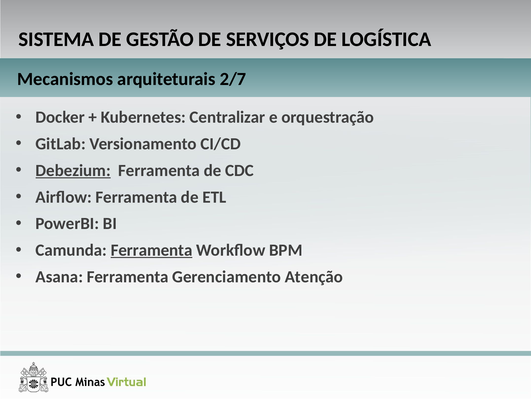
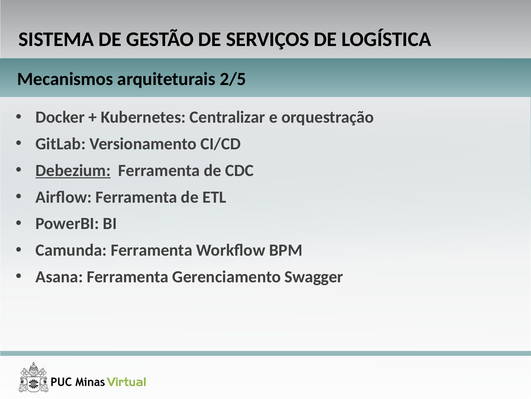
2/7: 2/7 -> 2/5 (233, 79)
Ferramenta underline: present -> none (152, 250)
Atenção: Atenção -> Swagger (314, 276)
